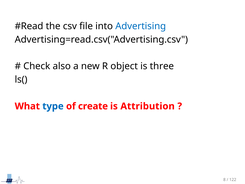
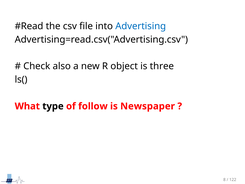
type colour: blue -> black (53, 106)
create: create -> follow (93, 106)
Attribution: Attribution -> Newspaper (148, 106)
